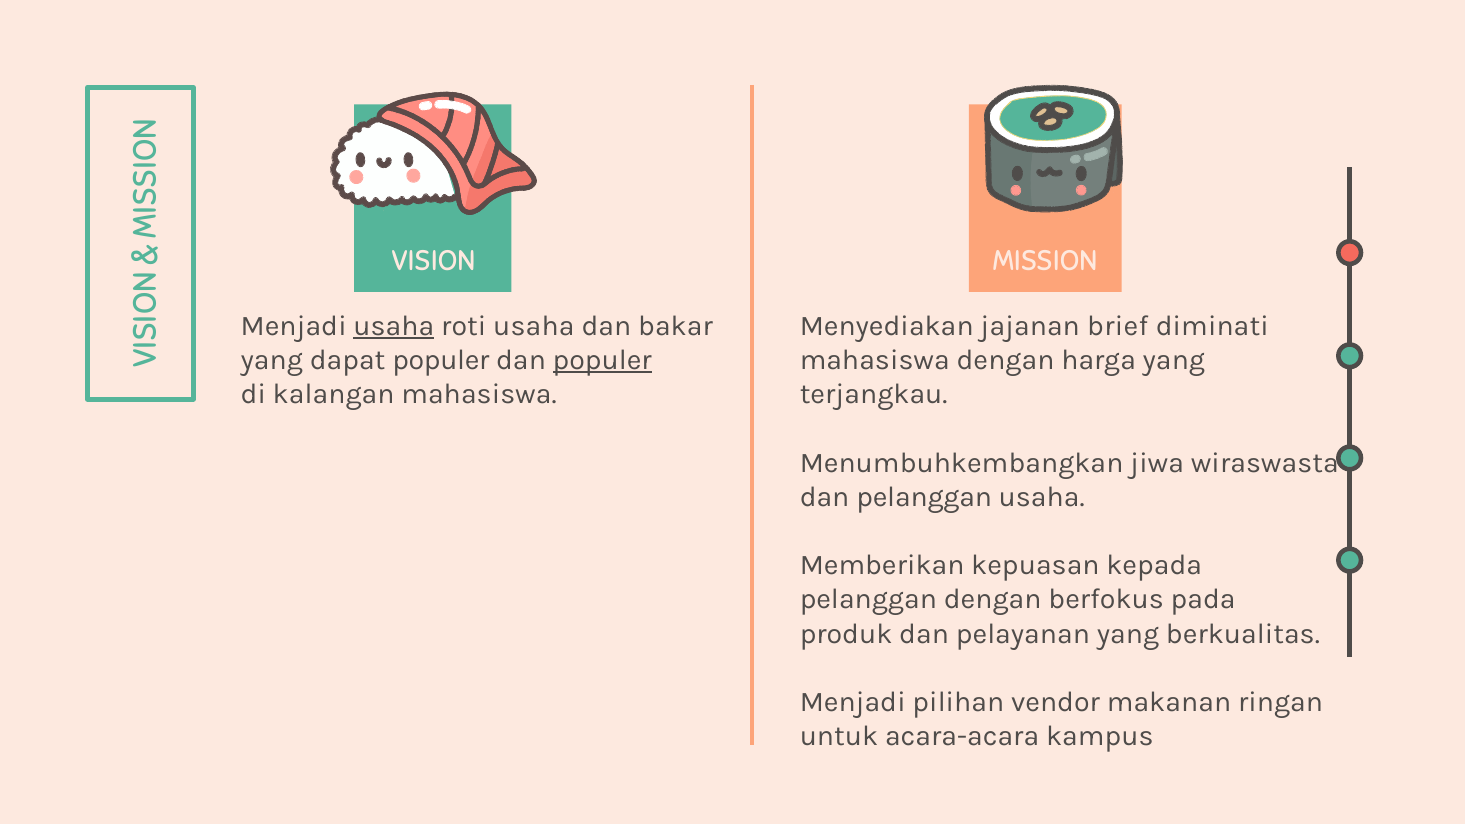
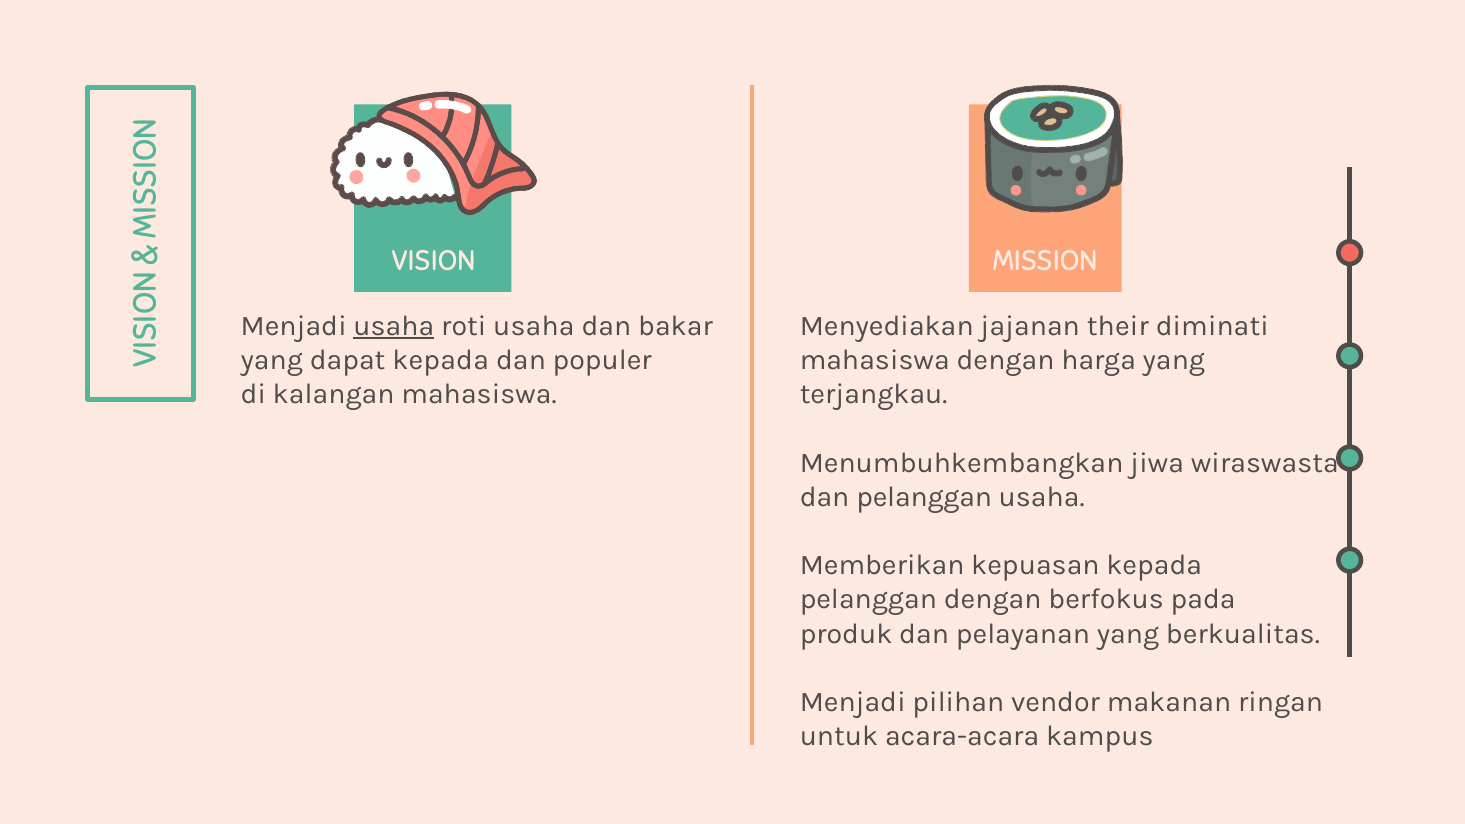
brief: brief -> their (1118, 326)
dapat populer: populer -> kepada (441, 360)
populer underline: present -> none (602, 360)
